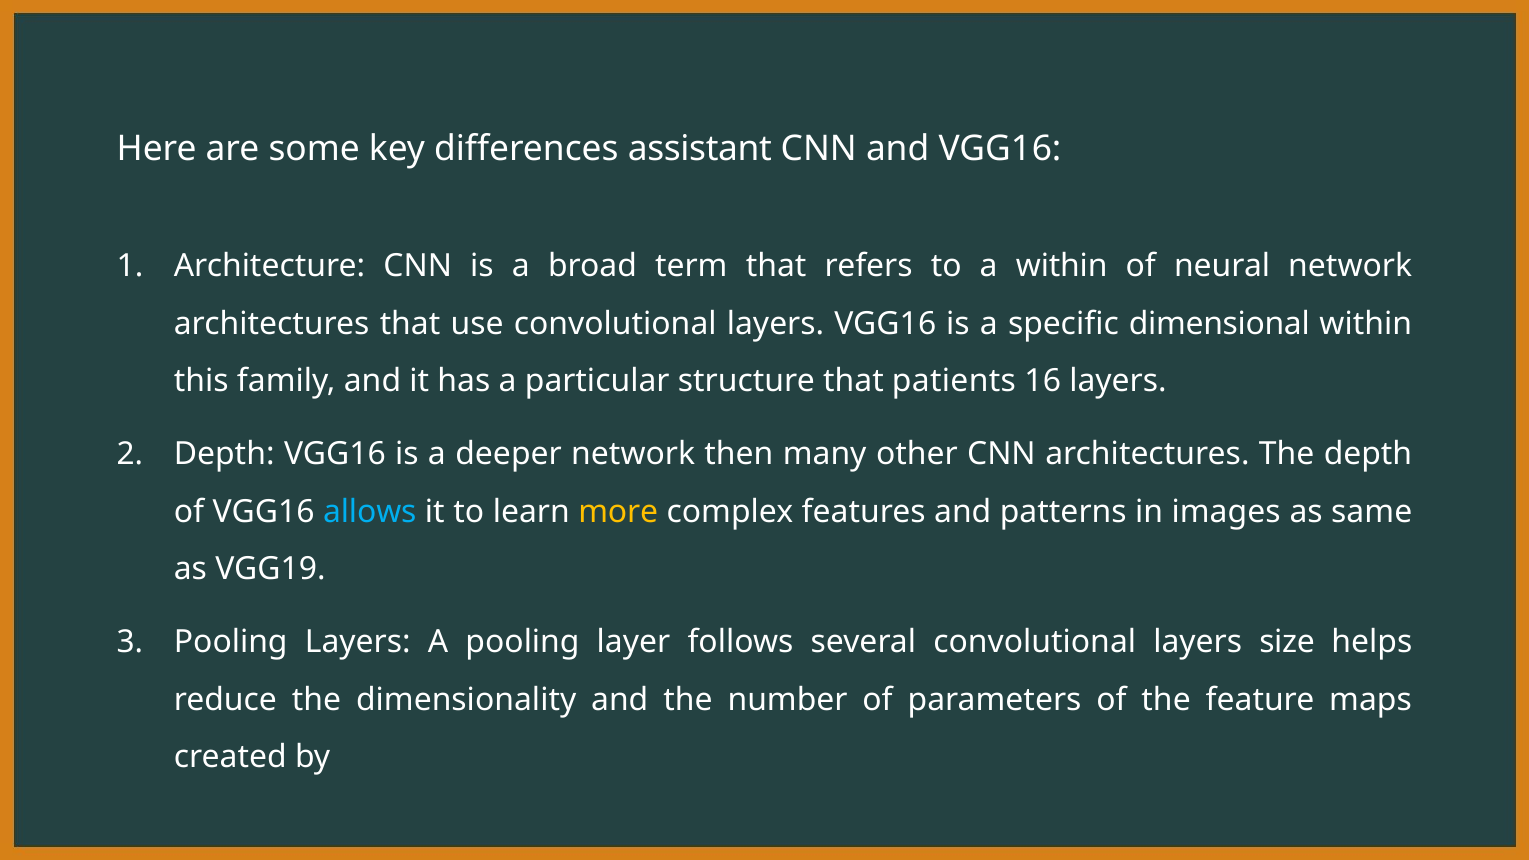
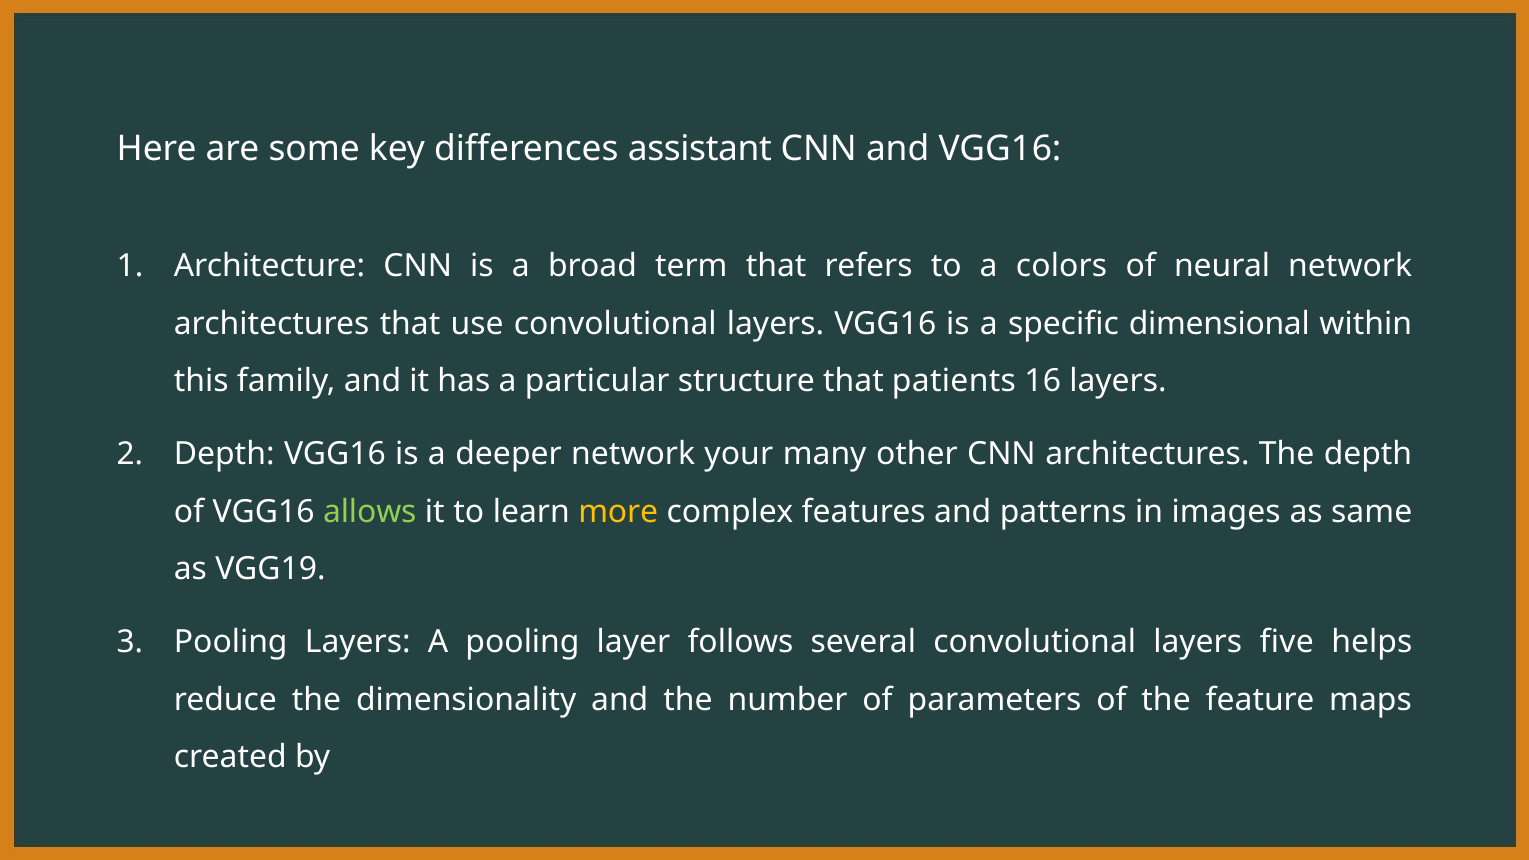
a within: within -> colors (1062, 266)
then: then -> your (739, 454)
allows colour: light blue -> light green (370, 512)
size: size -> five (1287, 642)
